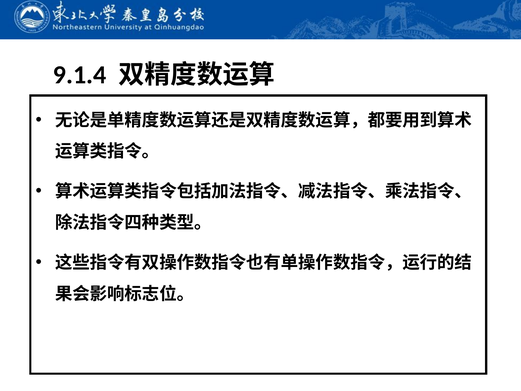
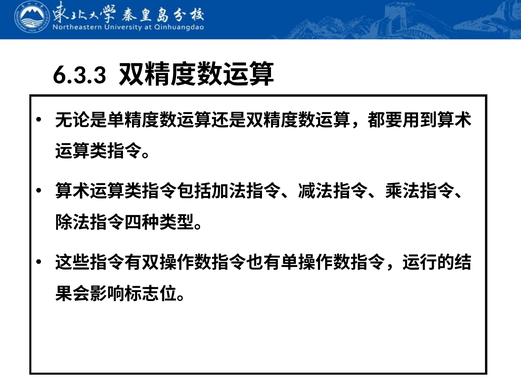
9.1.4: 9.1.4 -> 6.3.3 (80, 75)
